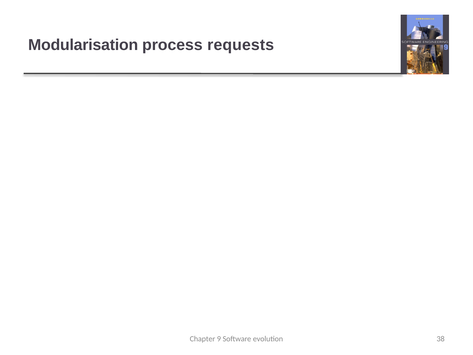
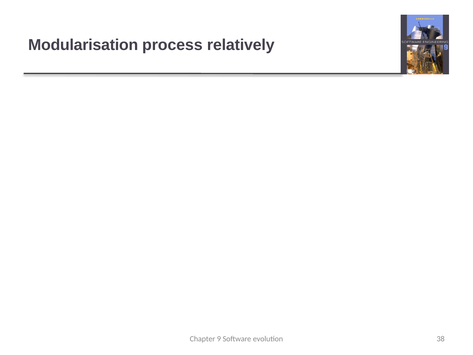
requests: requests -> relatively (241, 45)
